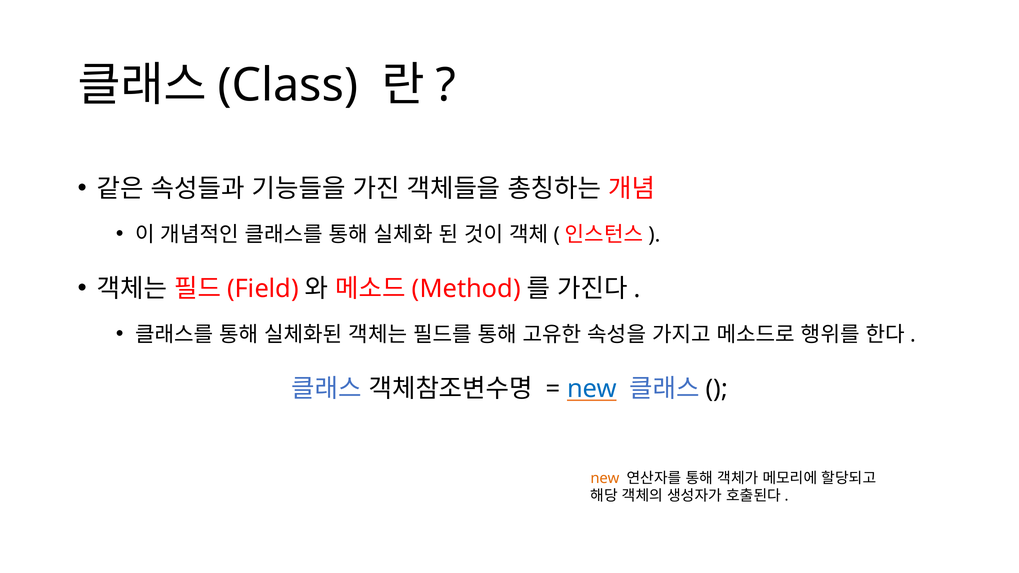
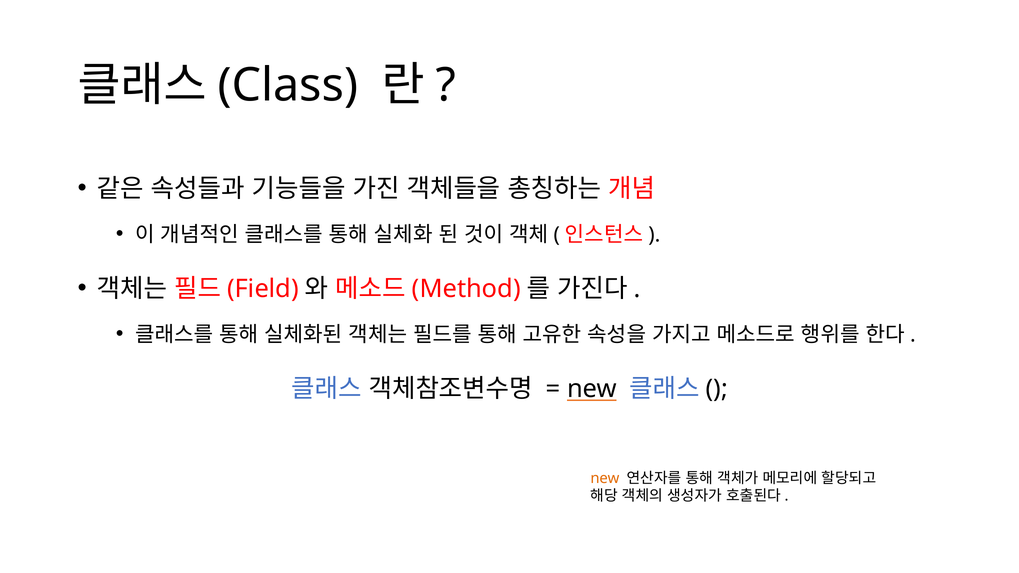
new colour: blue -> black (592, 389)
